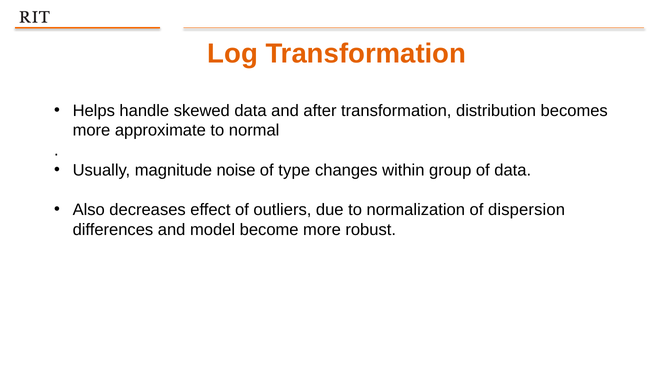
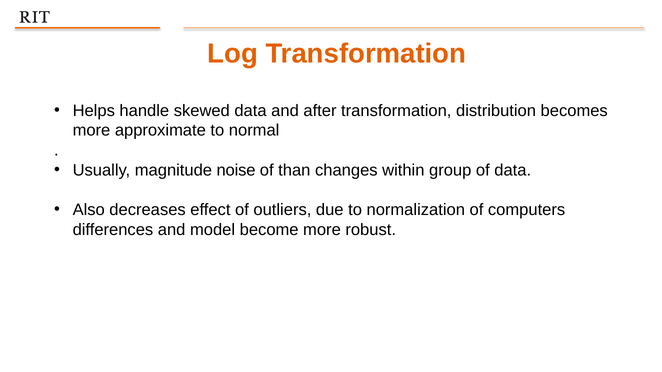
type: type -> than (294, 170)
dispersion: dispersion -> computers (527, 210)
